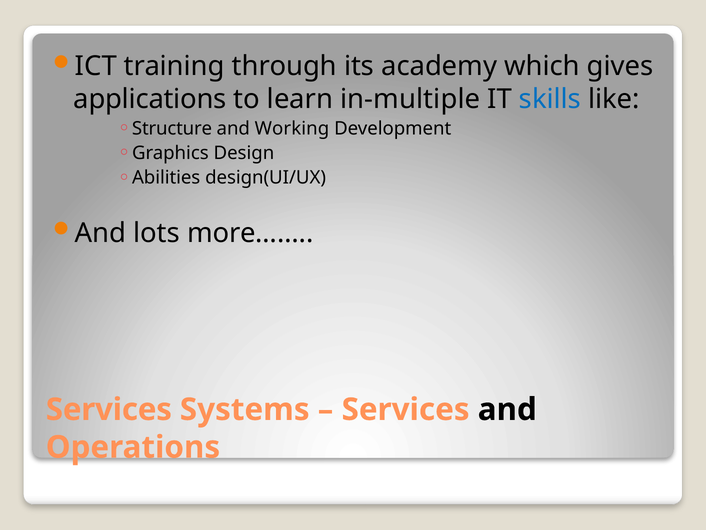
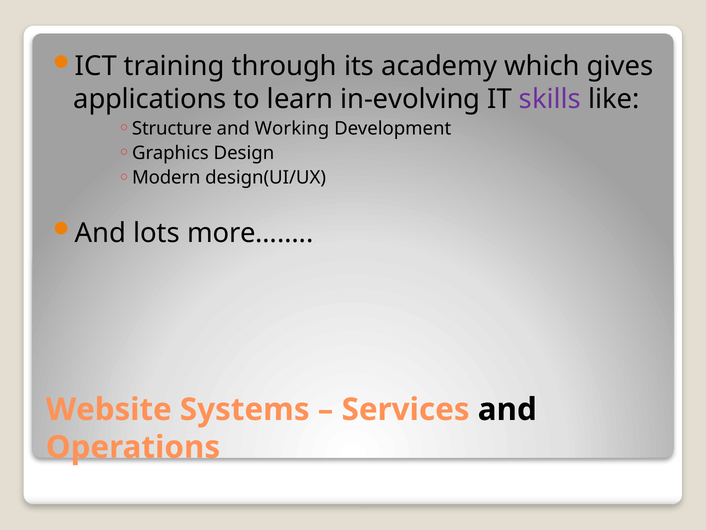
in-multiple: in-multiple -> in-evolving (410, 99)
skills colour: blue -> purple (550, 99)
Abilities: Abilities -> Modern (166, 178)
Services: Services -> Website (109, 409)
